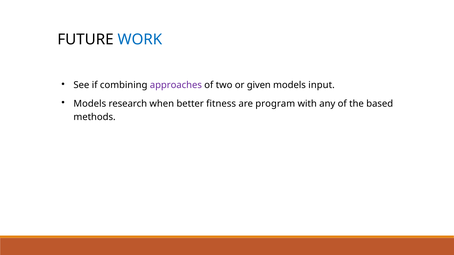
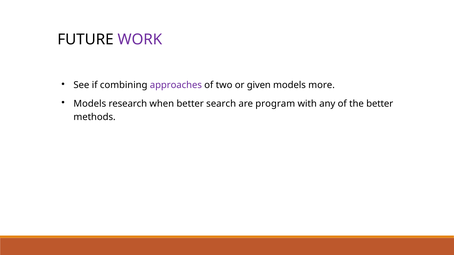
WORK colour: blue -> purple (140, 40)
input: input -> more (322, 85)
fitness: fitness -> search (221, 104)
the based: based -> better (380, 104)
